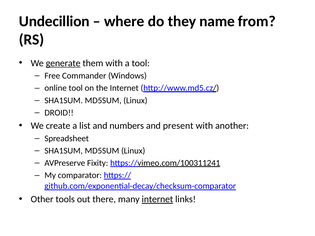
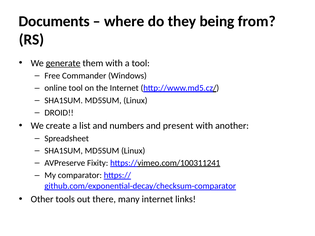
Undecillion: Undecillion -> Documents (54, 21)
name: name -> being (217, 21)
internet underline: present -> none (157, 199)
